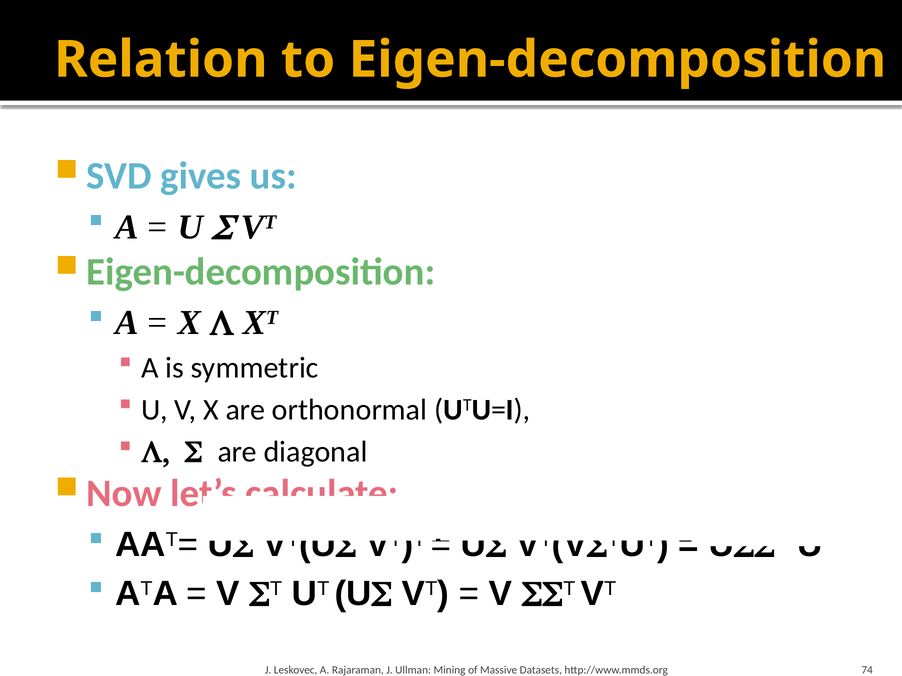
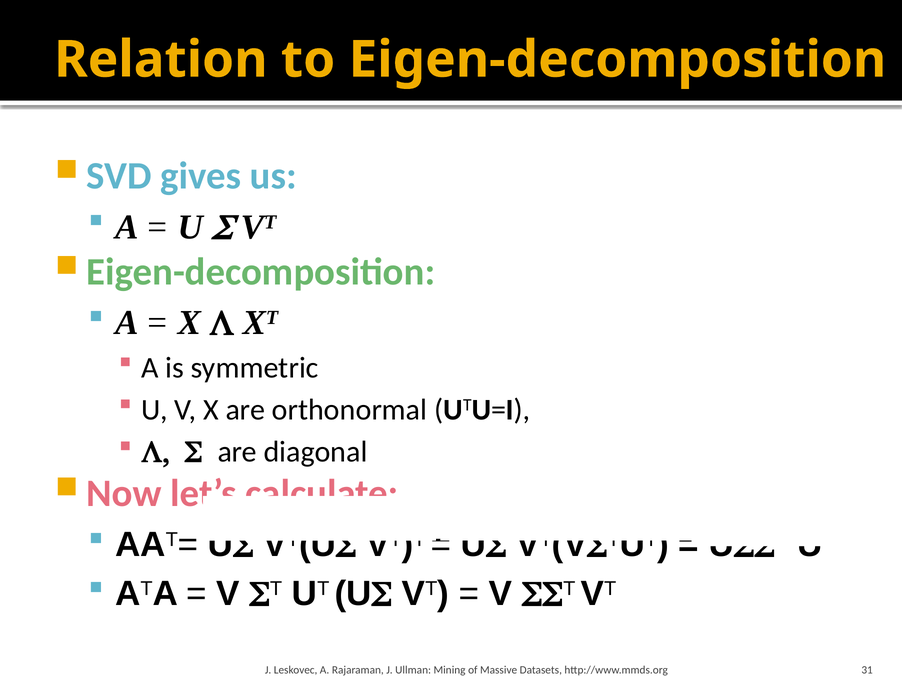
74: 74 -> 31 (867, 670)
